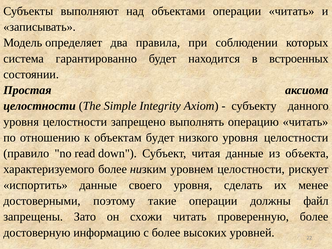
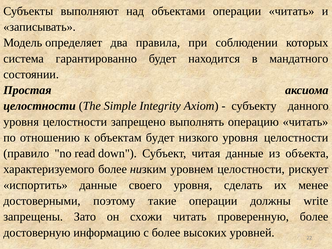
встроенных: встроенных -> мандатного (299, 59)
файл: файл -> write (316, 201)
